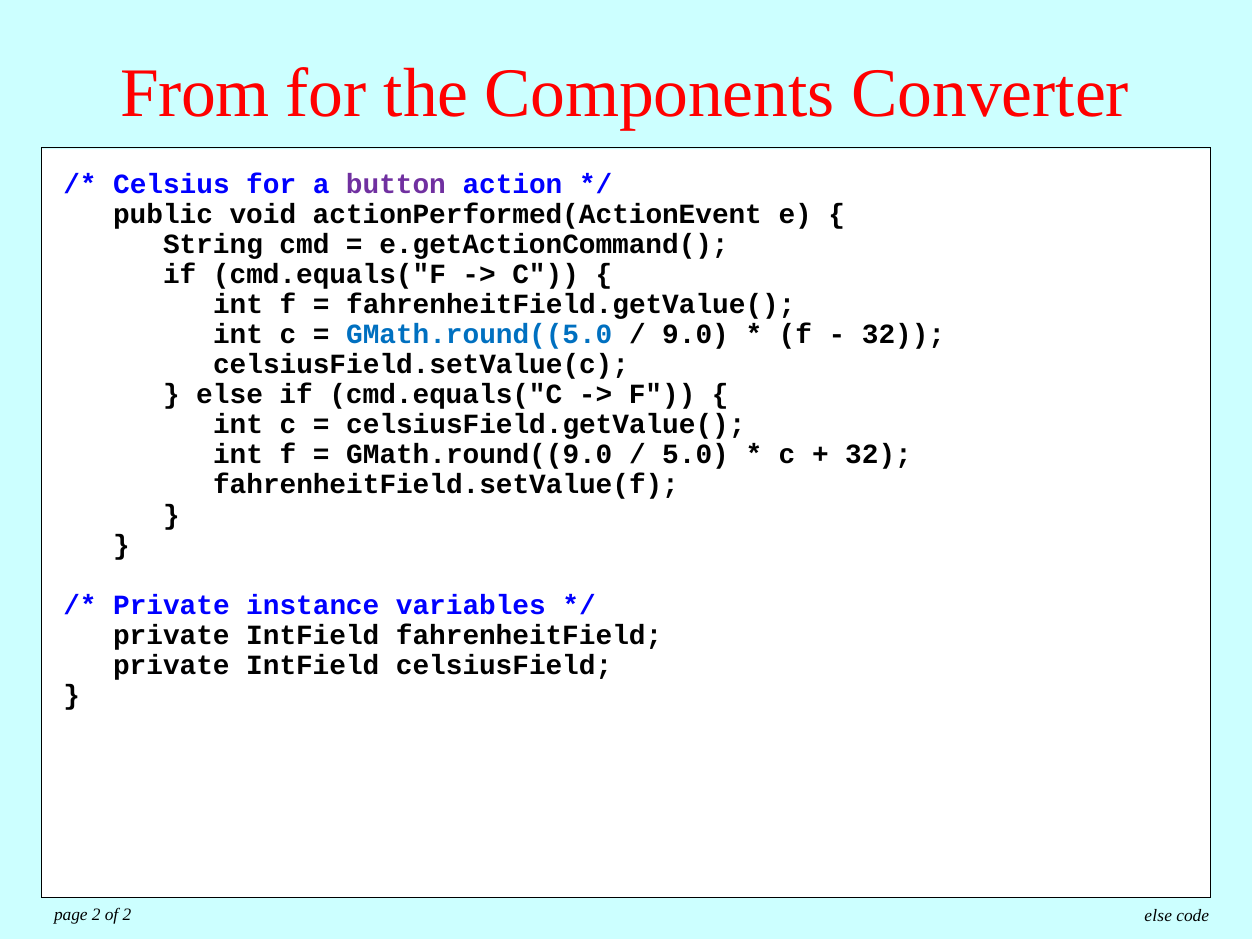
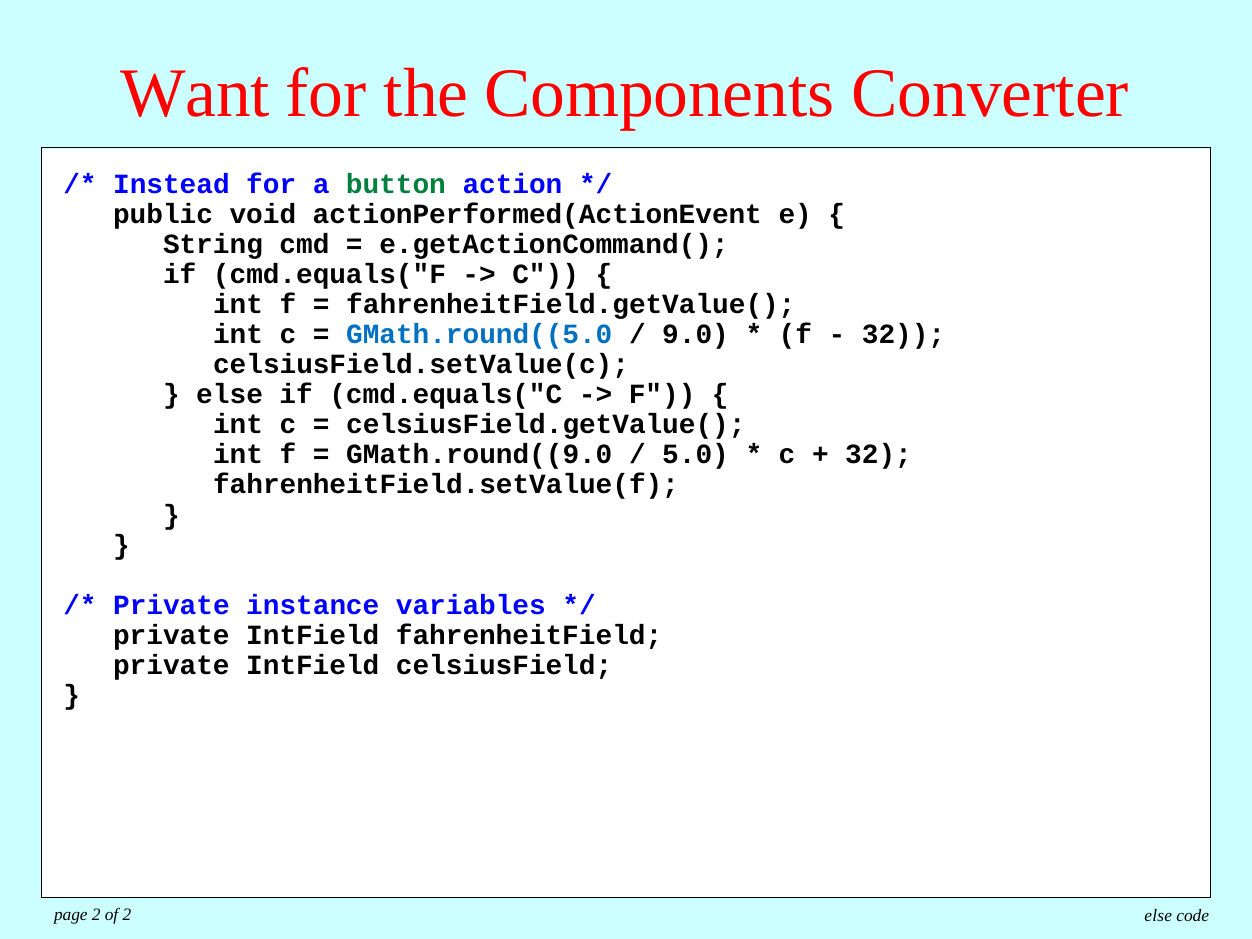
From: From -> Want (195, 94)
Celsius: Celsius -> Instead (171, 185)
button colour: purple -> green (396, 185)
